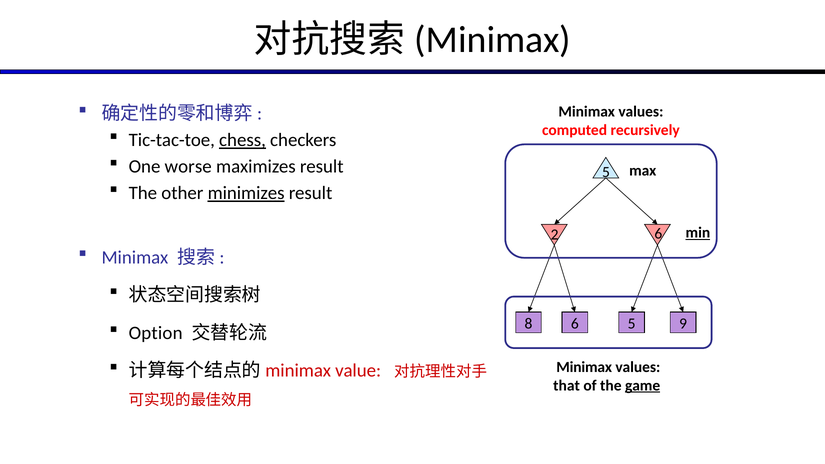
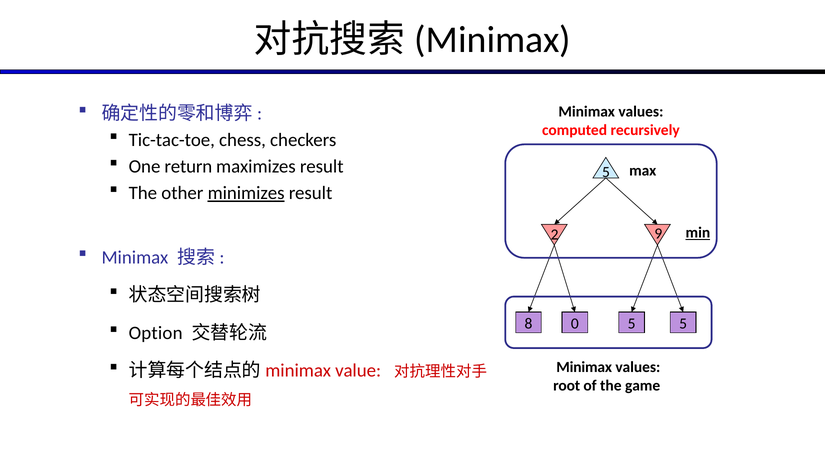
chess underline: present -> none (242, 140)
worse: worse -> return (188, 167)
2 6: 6 -> 9 (658, 234)
8 6: 6 -> 0 (575, 323)
5 9: 9 -> 5 (683, 323)
that: that -> root (567, 386)
game underline: present -> none (643, 386)
